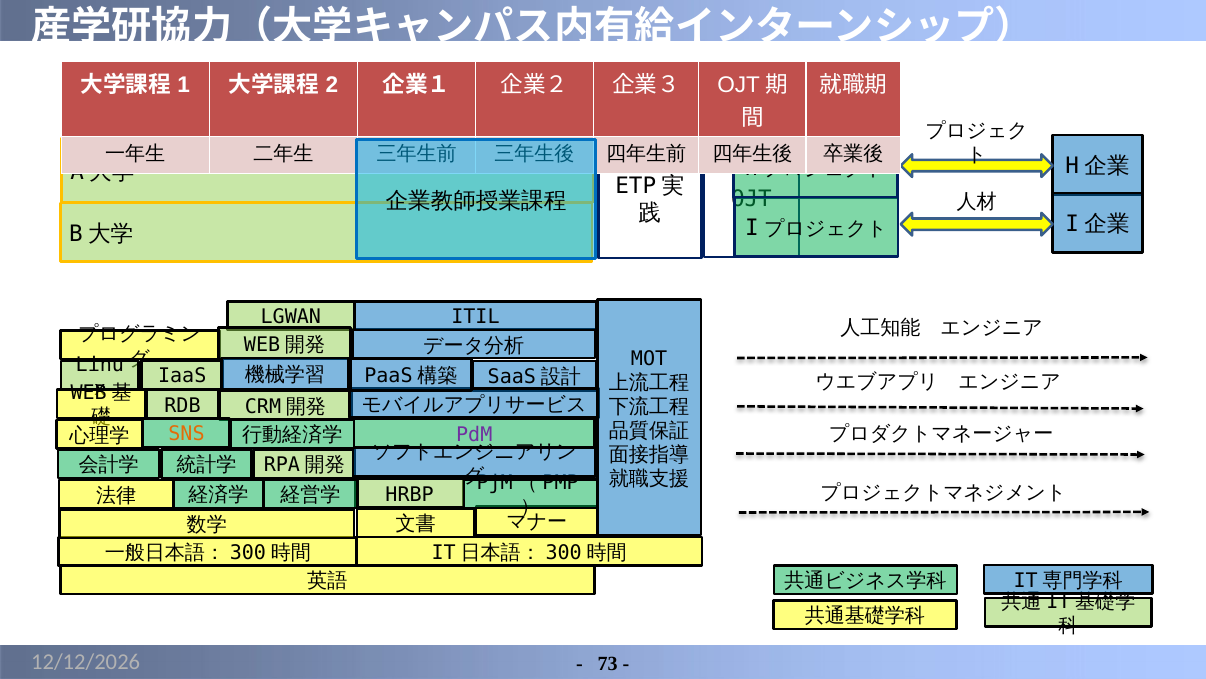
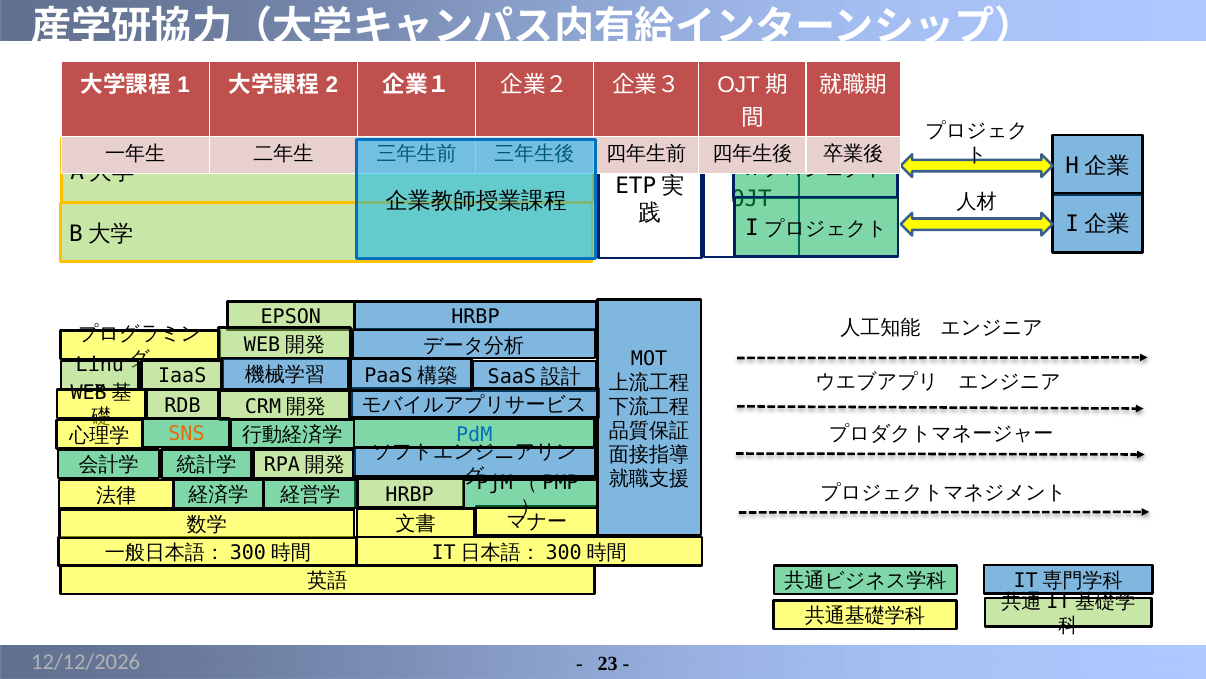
LGWAN: LGWAN -> EPSON (291, 317)
ITIL: ITIL -> HRBP (475, 317)
PdM colour: purple -> blue (474, 434)
73: 73 -> 23 (608, 663)
